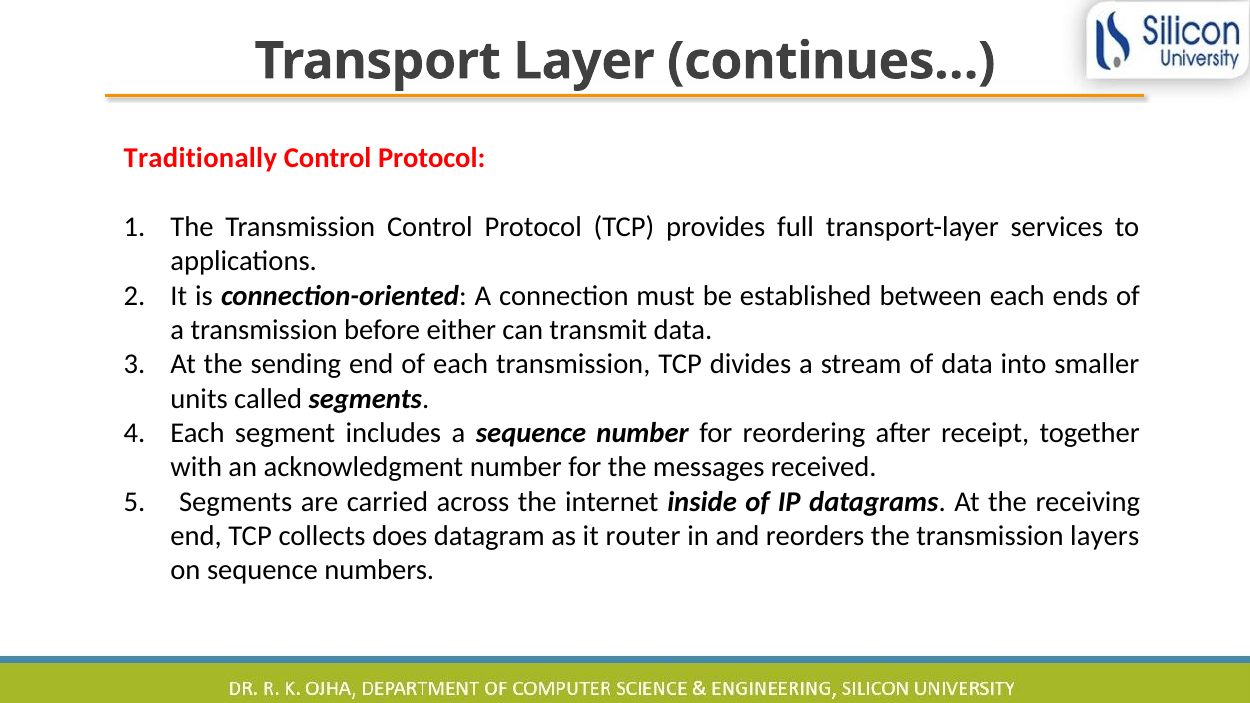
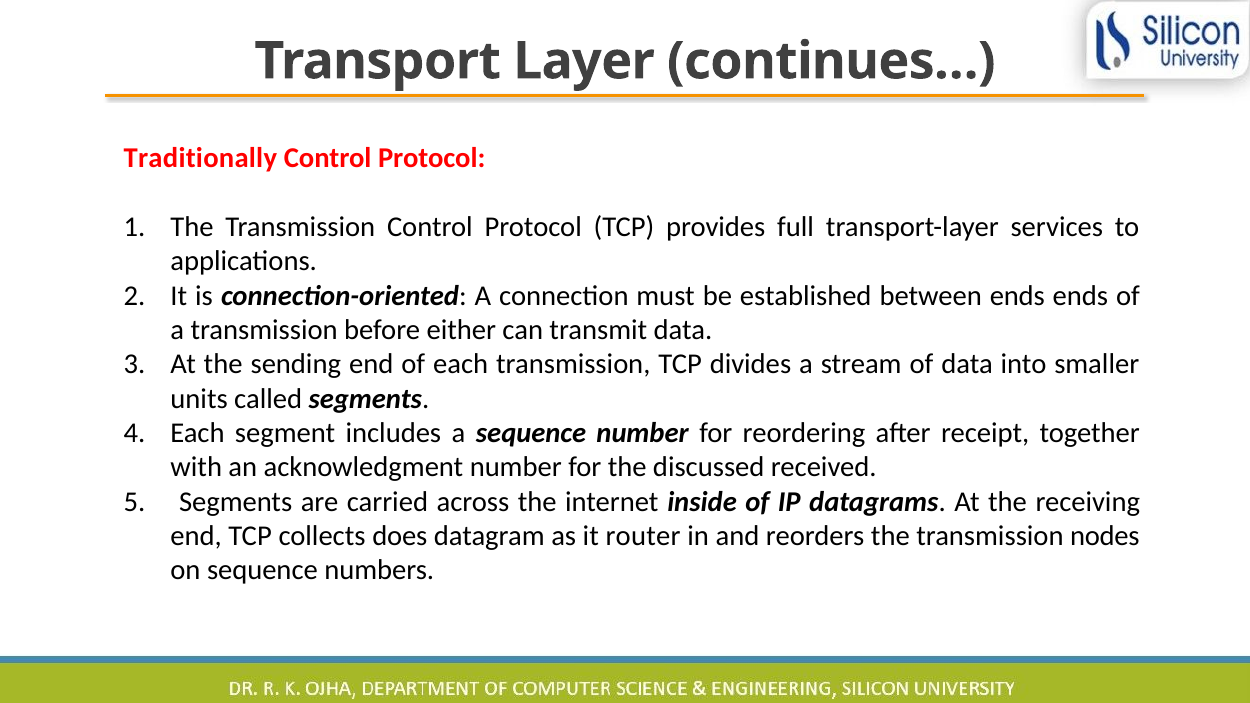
between each: each -> ends (1017, 296)
messages: messages -> discussed (709, 468)
layers: layers -> nodes (1105, 536)
